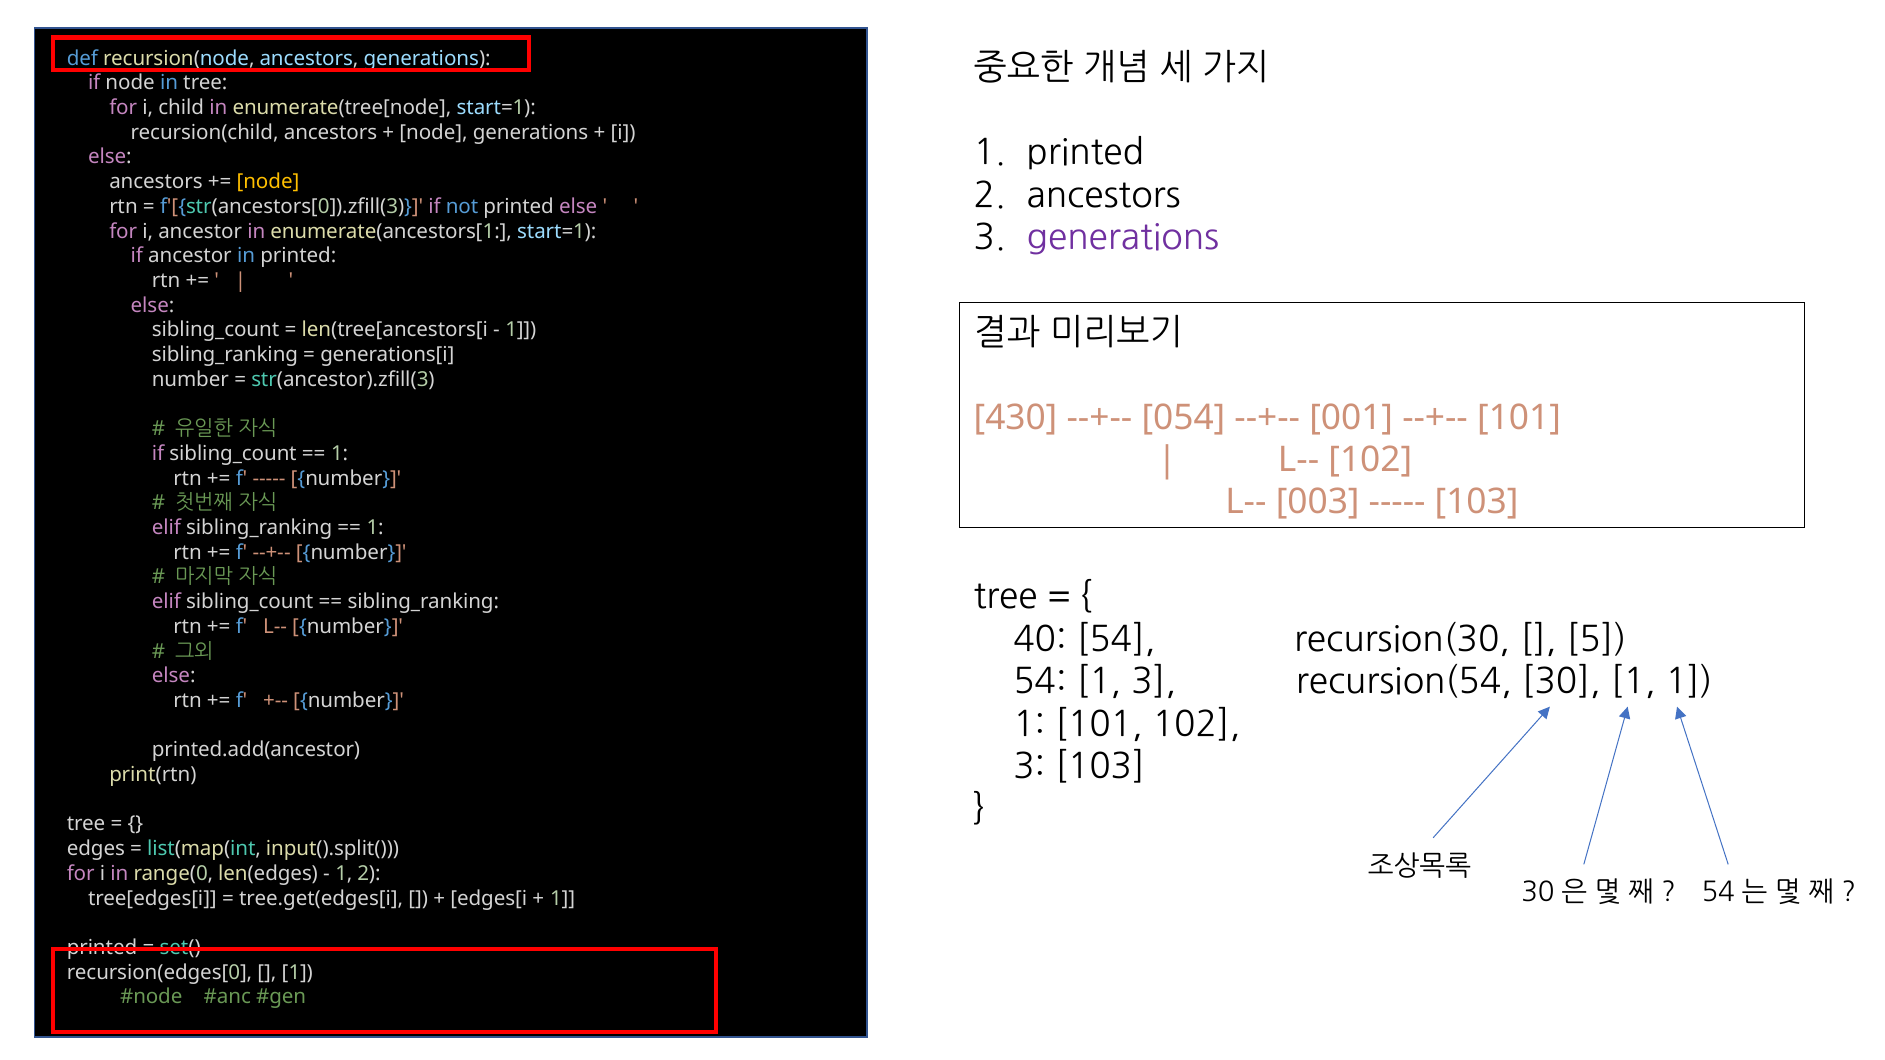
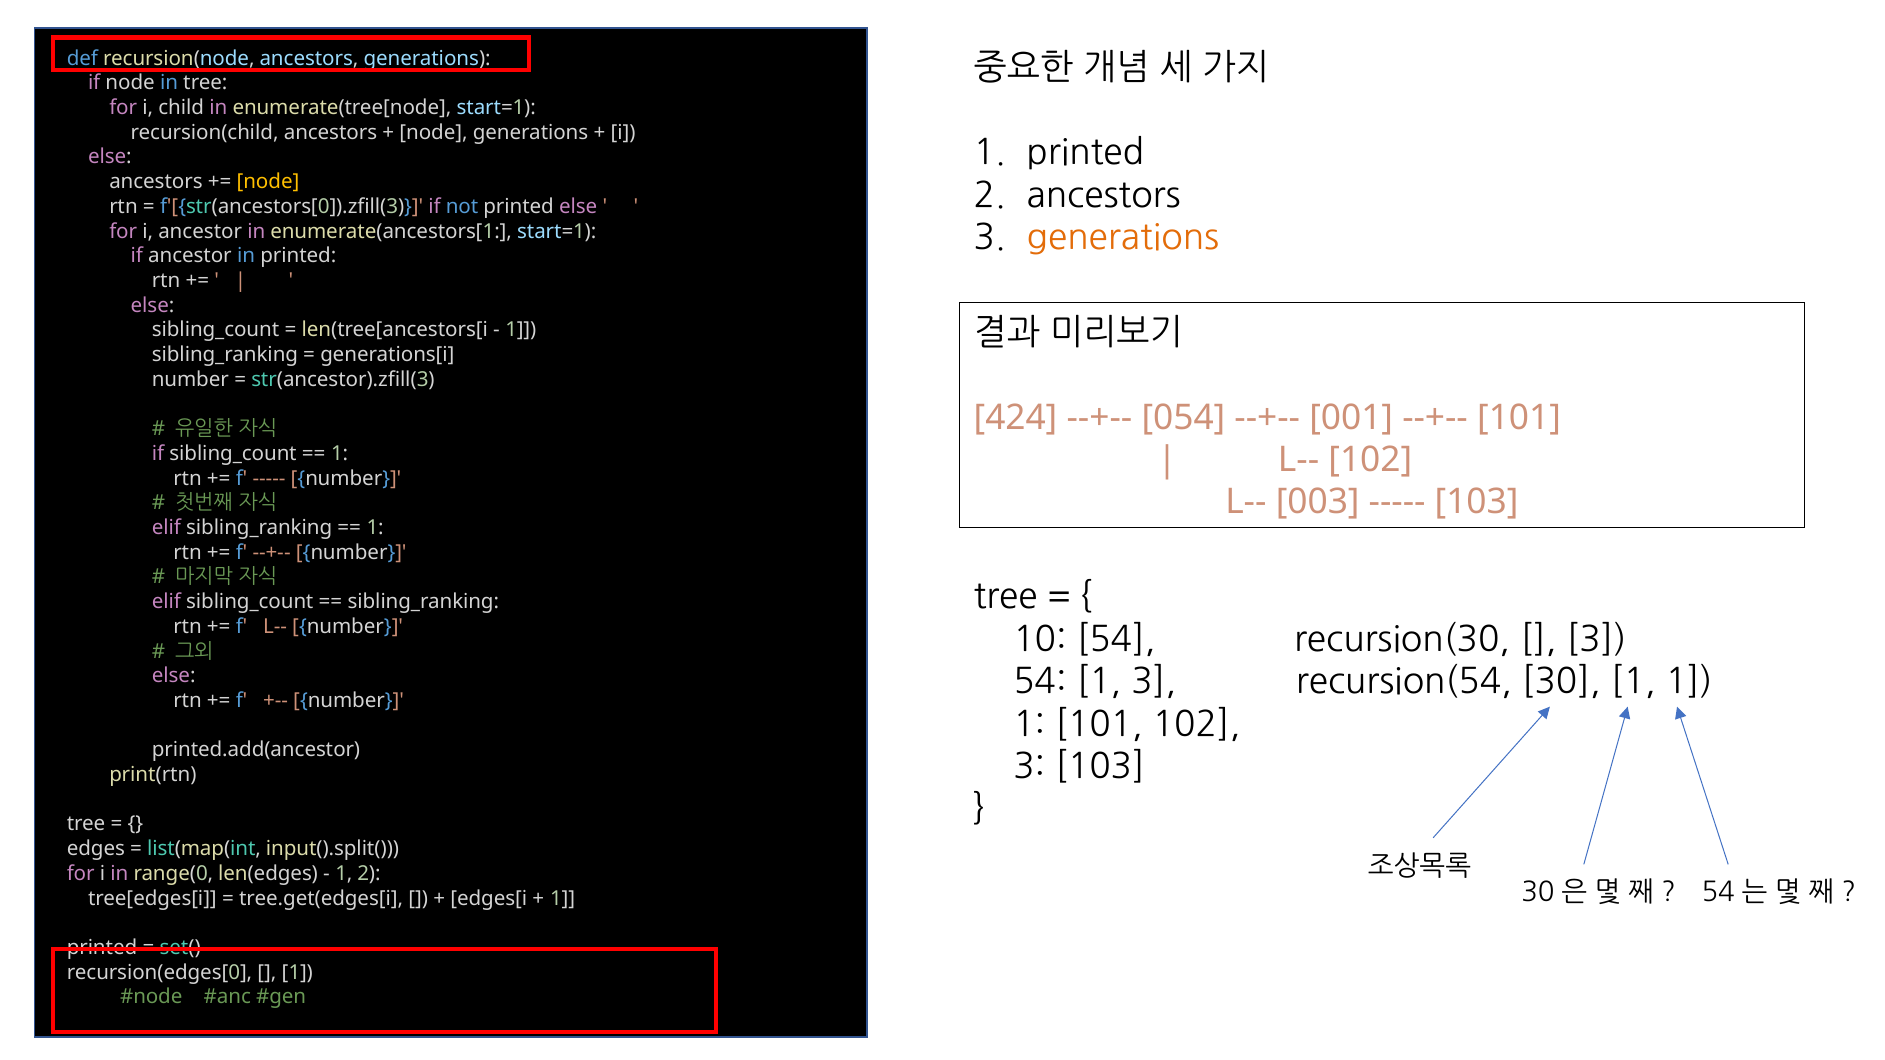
generations colour: purple -> orange (1123, 238)
430: 430 -> 424 (1016, 418)
40: 40 -> 10 (1040, 640)
5: 5 -> 3 (1596, 640)
